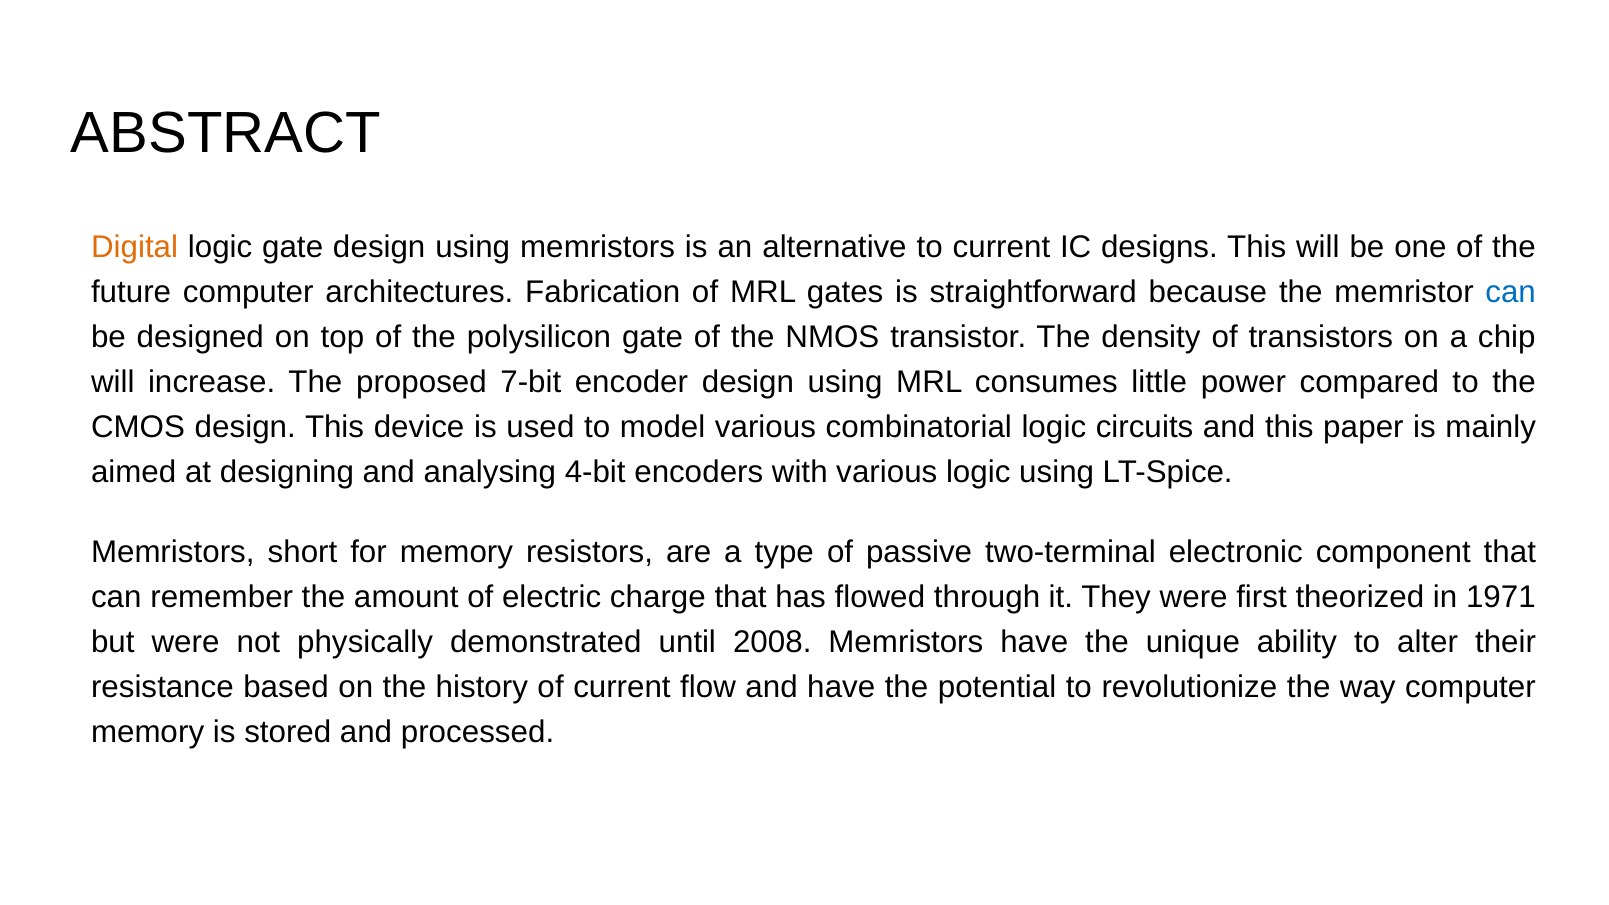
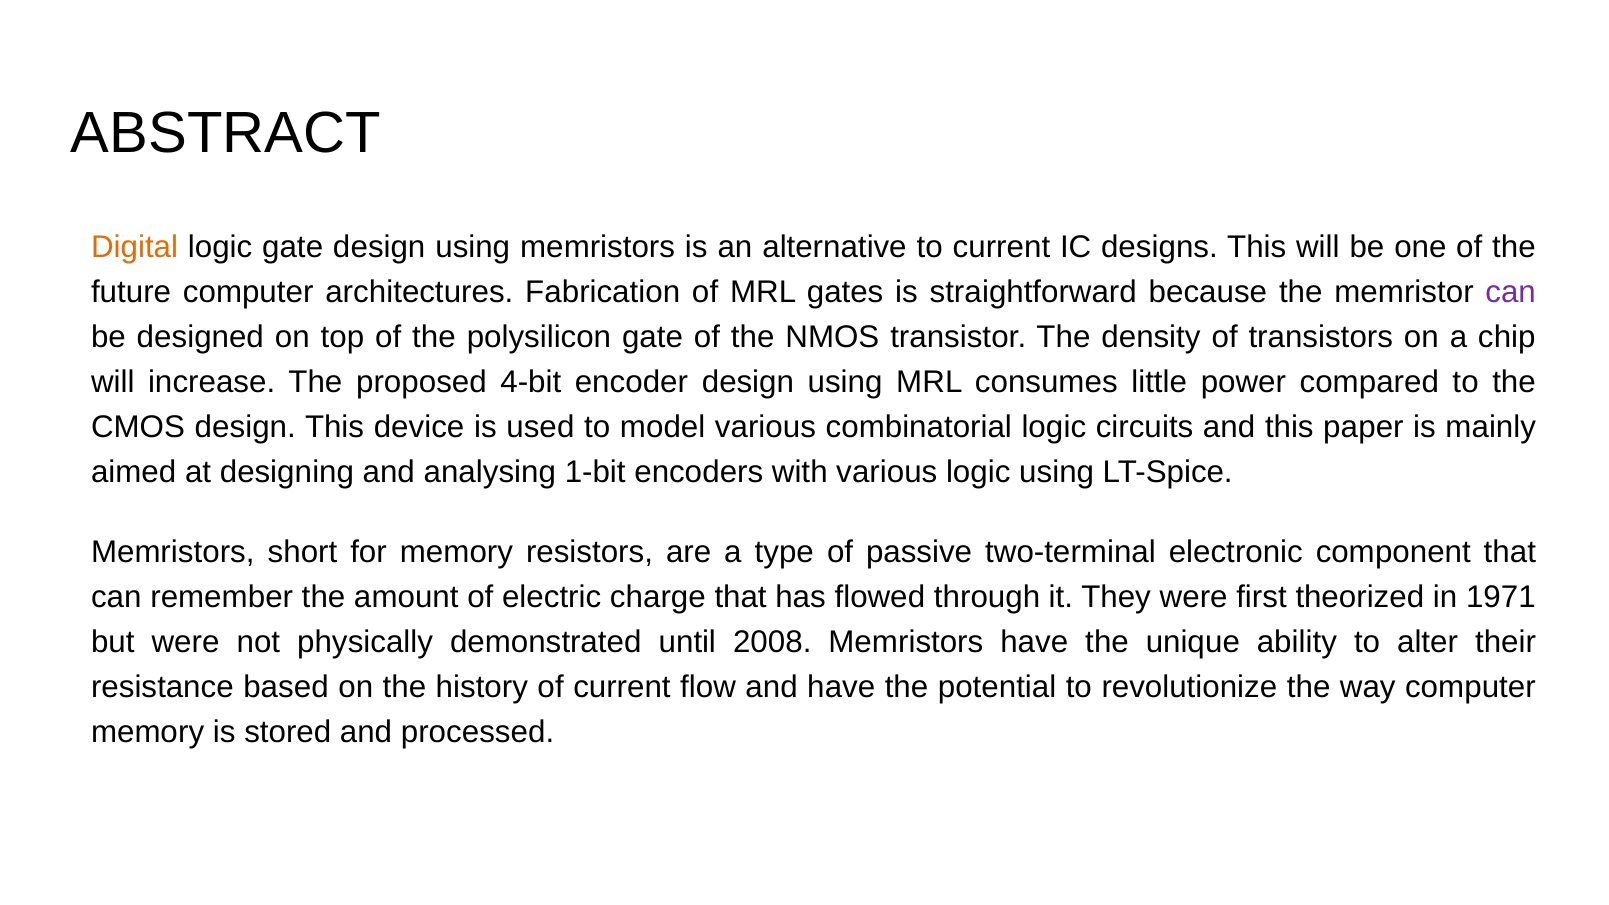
can colour: blue -> purple (1511, 292)
7-bit: 7-bit -> 4-bit (531, 382)
4-bit: 4-bit -> 1-bit (595, 473)
